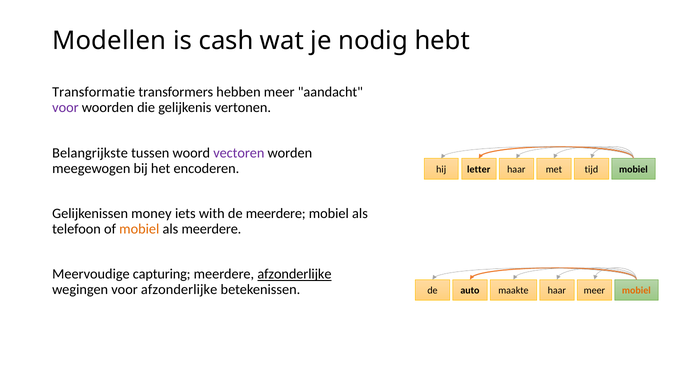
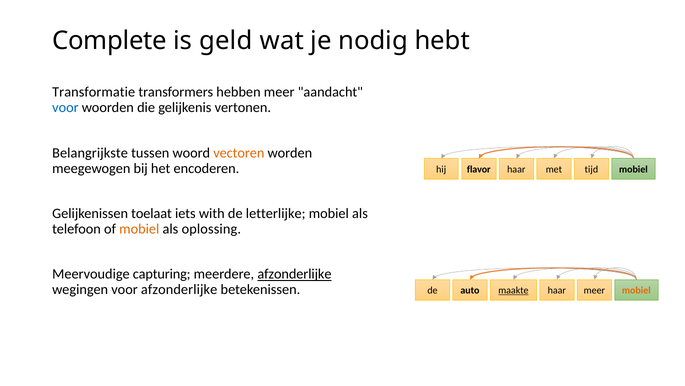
Modellen: Modellen -> Complete (110, 41)
cash: cash -> geld (226, 41)
voor colour: purple -> blue (65, 107)
vectoren colour: purple -> orange (239, 153)
letter: letter -> flavor (479, 169)
money: money -> toelaat (152, 213)
de meerdere: meerdere -> letterlijke (276, 213)
als meerdere: meerdere -> oplossing (211, 229)
maakte underline: none -> present (513, 290)
